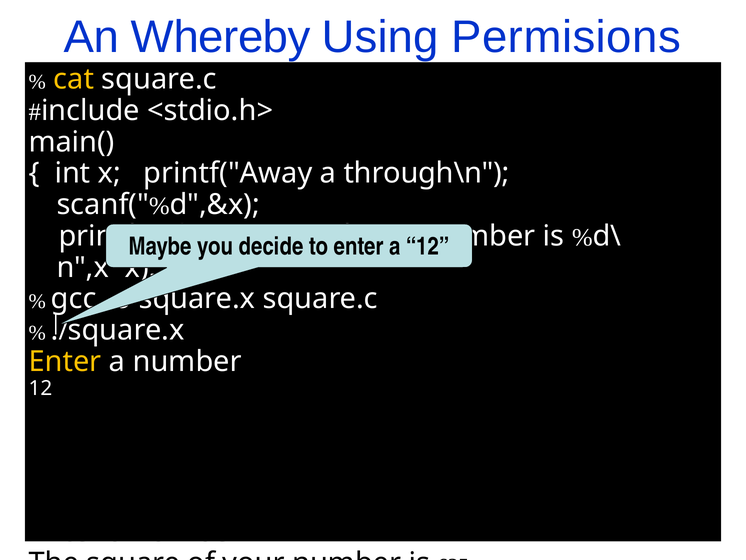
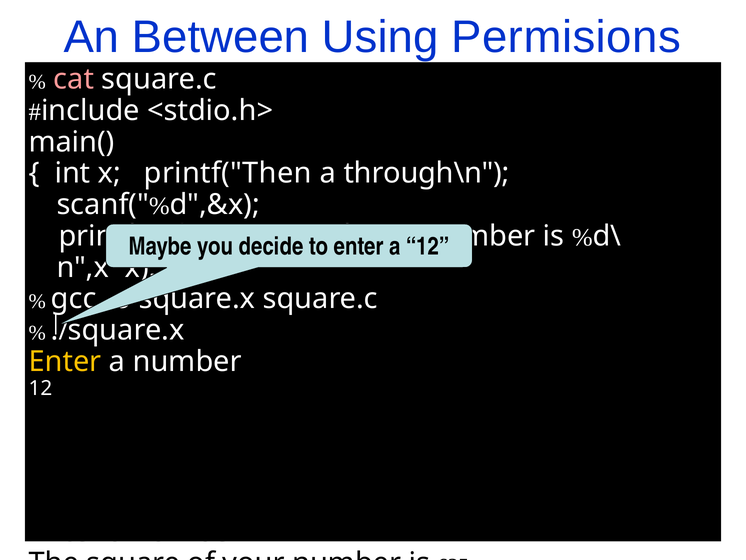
Whereby: Whereby -> Between (221, 37)
cat colour: yellow -> pink (74, 79)
printf("Away: printf("Away -> printf("Then (228, 173)
